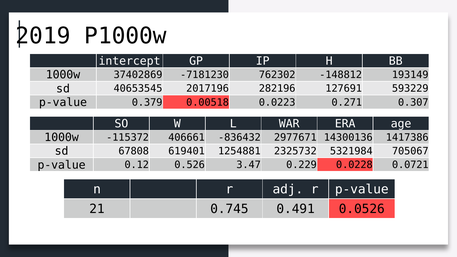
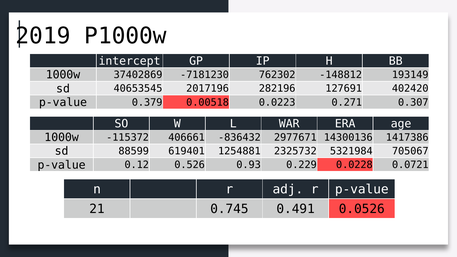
593229: 593229 -> 402420 (410, 89)
67808: 67808 -> 88599 (134, 151)
3.47: 3.47 -> 0.93 (249, 165)
